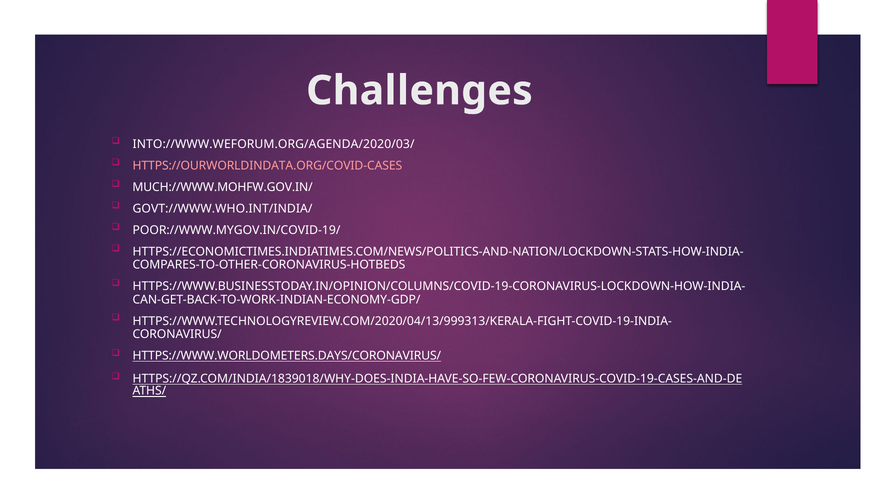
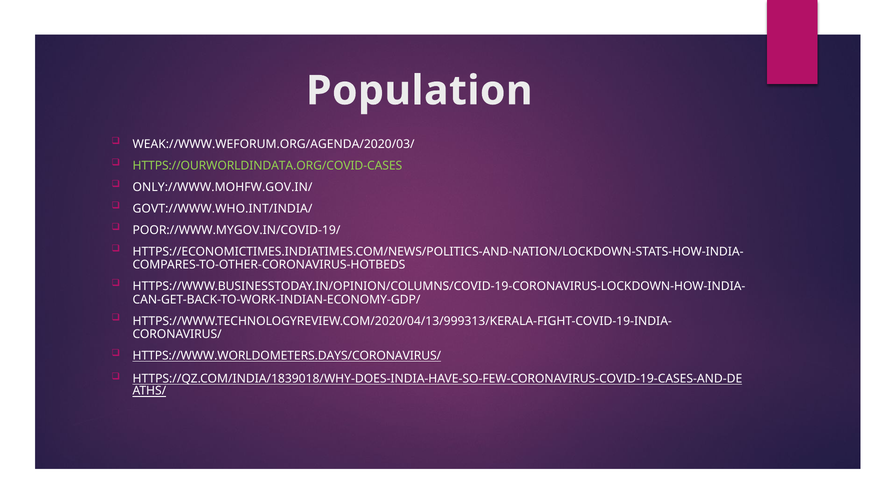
Challenges: Challenges -> Population (419, 91)
INTO://WWW.WEFORUM.ORG/AGENDA/2020/03/: INTO://WWW.WEFORUM.ORG/AGENDA/2020/03/ -> WEAK://WWW.WEFORUM.ORG/AGENDA/2020/03/ (274, 144)
HTTPS://OURWORLDINDATA.ORG/COVID-CASES colour: pink -> light green (267, 166)
MUCH://WWW.MOHFW.GOV.IN/: MUCH://WWW.MOHFW.GOV.IN/ -> ONLY://WWW.MOHFW.GOV.IN/ (223, 187)
